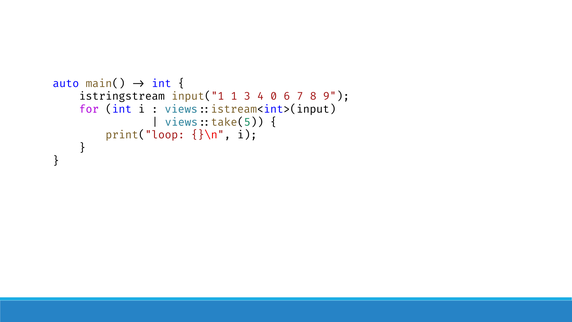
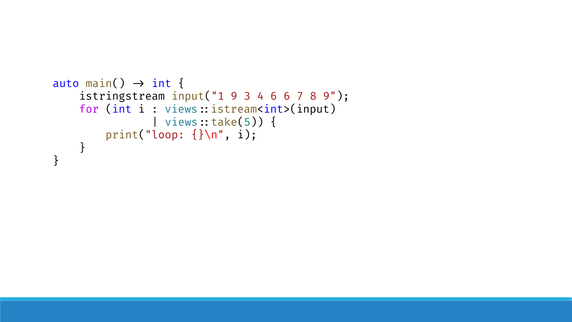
input("1 1: 1 -> 9 (234, 96)
4 0: 0 -> 6 (274, 96)
